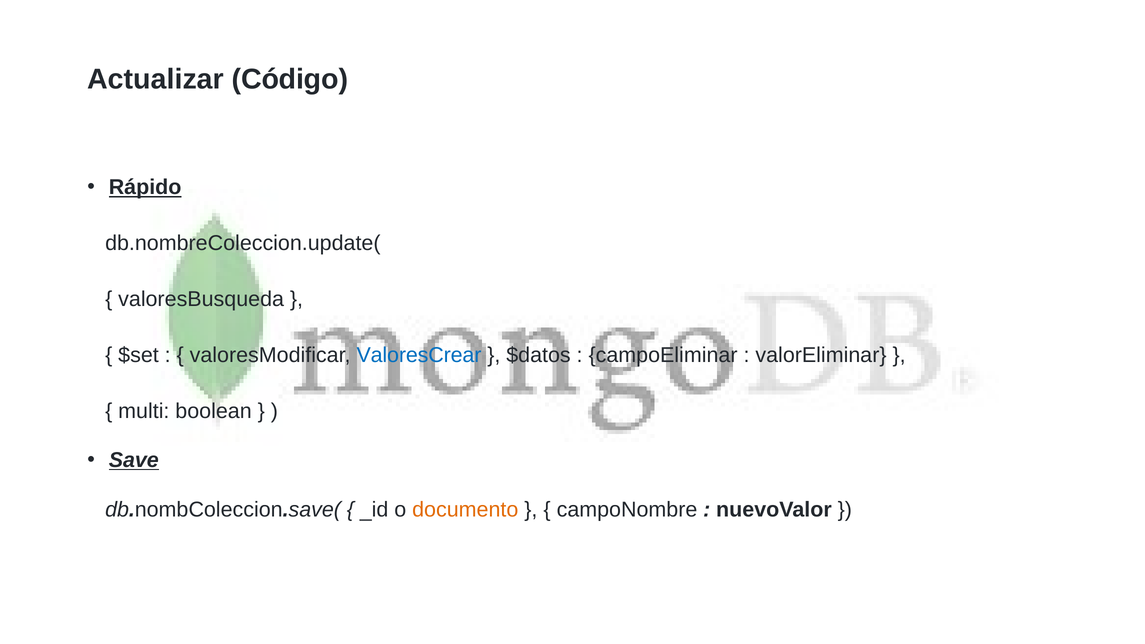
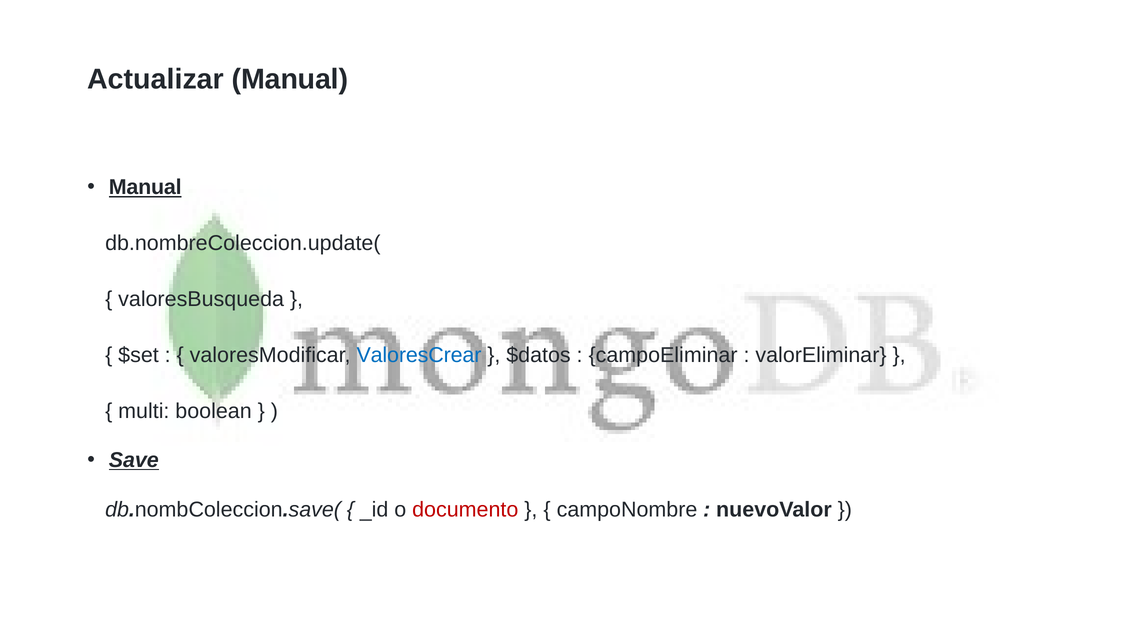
Actualizar Código: Código -> Manual (290, 79)
Rápido: Rápido -> Manual (145, 187)
documento colour: orange -> red (465, 509)
